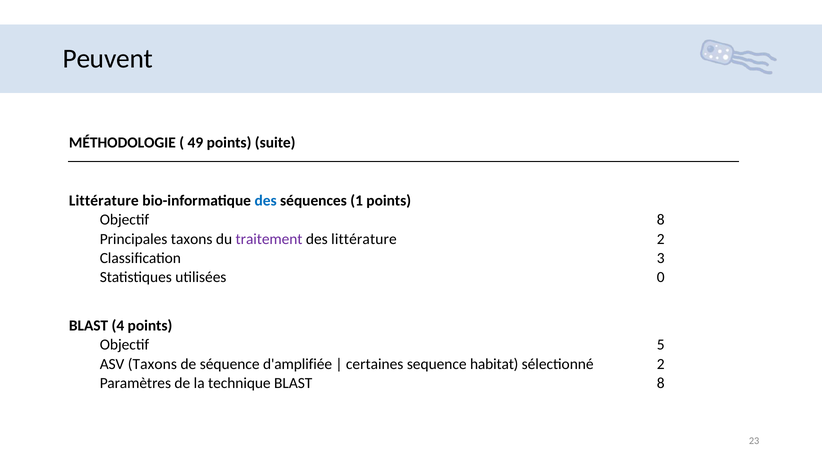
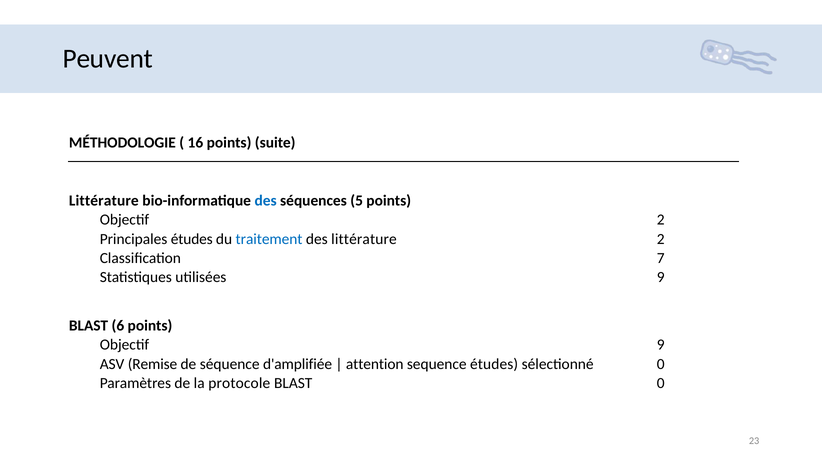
49: 49 -> 16 (195, 143)
1: 1 -> 5 (357, 201)
Objectif 8: 8 -> 2 (661, 220)
Principales taxons: taxons -> études (192, 239)
traitement colour: purple -> blue (269, 239)
3: 3 -> 7 (661, 258)
utilisées 0: 0 -> 9 (661, 278)
4: 4 -> 6 (118, 326)
Objectif 5: 5 -> 9 (661, 345)
ASV Taxons: Taxons -> Remise (153, 364)
certaines: certaines -> attention (375, 364)
sequence habitat: habitat -> études (494, 364)
sélectionné 2: 2 -> 0 (661, 364)
technique: technique -> protocole (239, 384)
BLAST 8: 8 -> 0 (661, 384)
